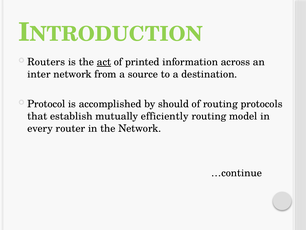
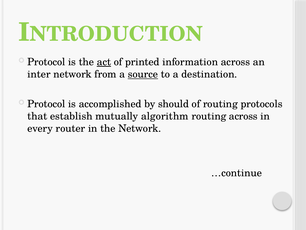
Routers: Routers -> Protocol (46, 62)
source underline: none -> present (143, 74)
efficiently: efficiently -> algorithm (165, 116)
routing model: model -> across (243, 116)
